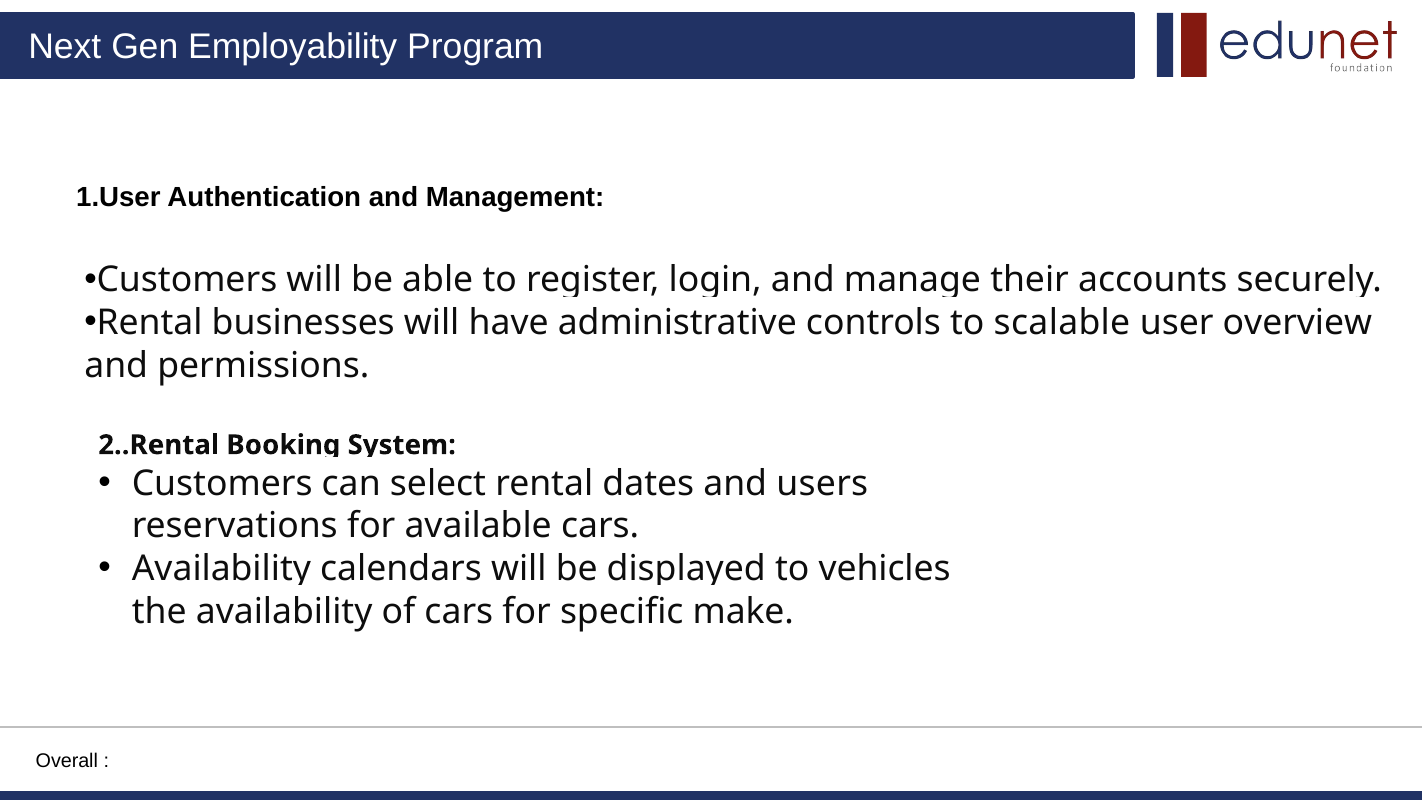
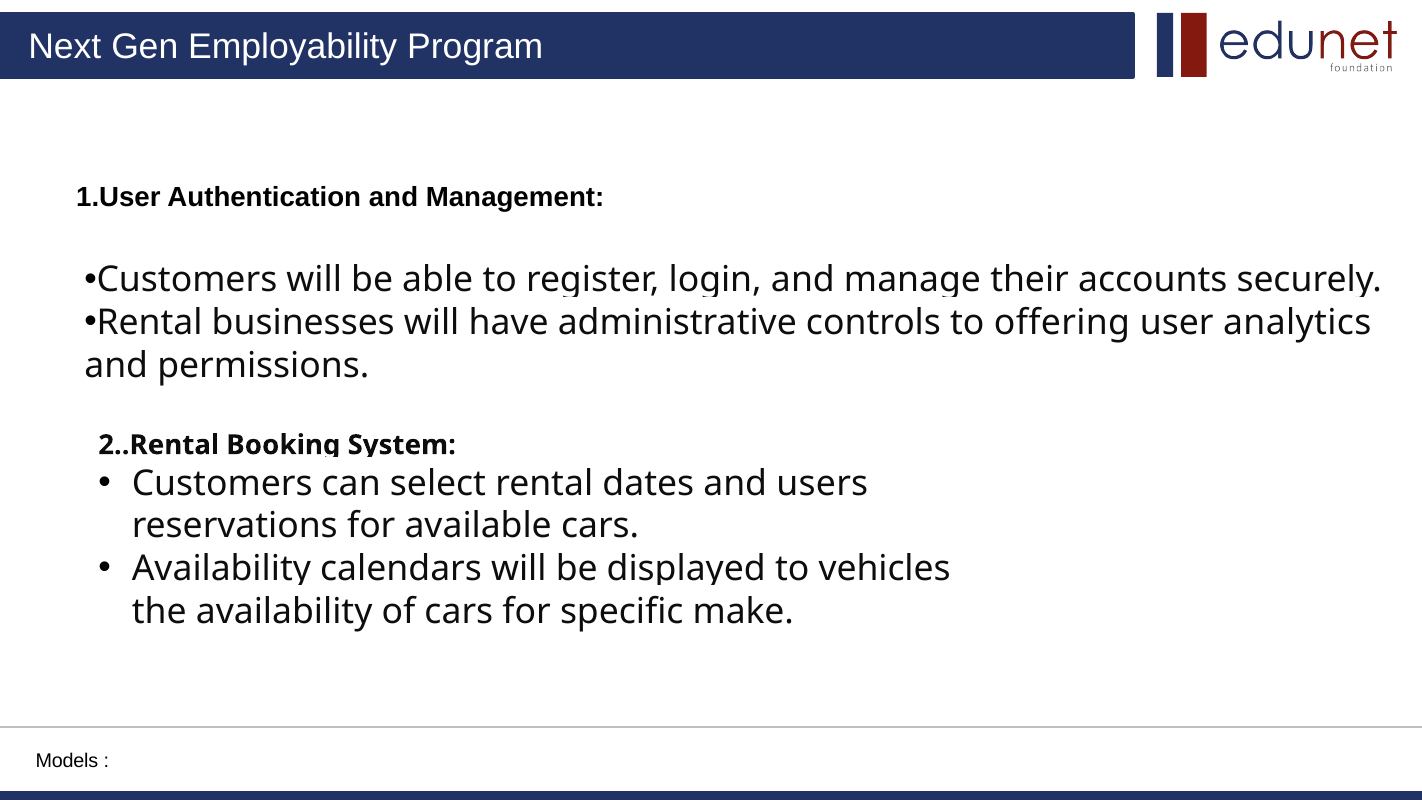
scalable: scalable -> offering (1062, 323)
overview: overview -> analytics (1297, 323)
Overall: Overall -> Models (67, 760)
